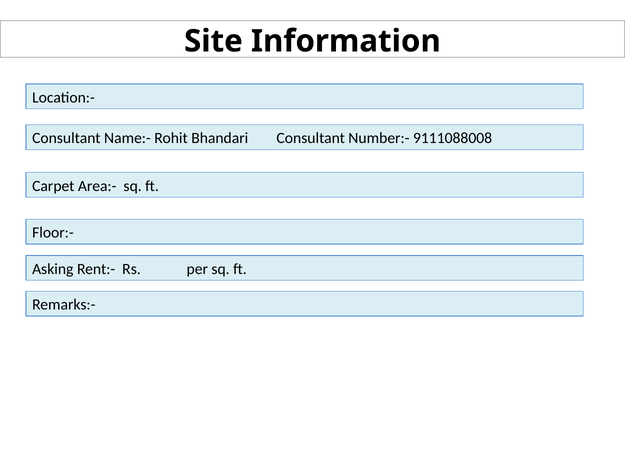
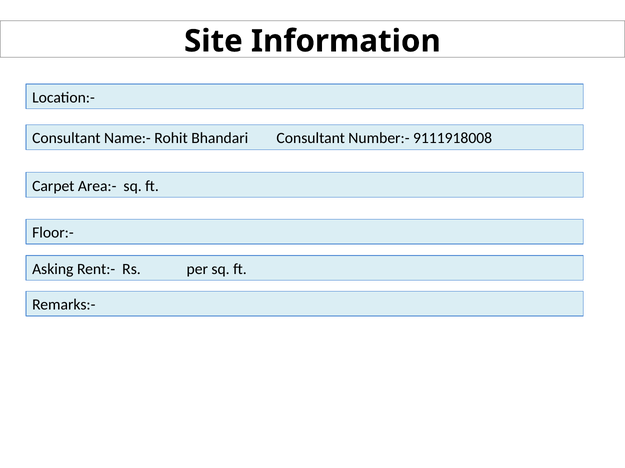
9111088008: 9111088008 -> 9111918008 (453, 139)
